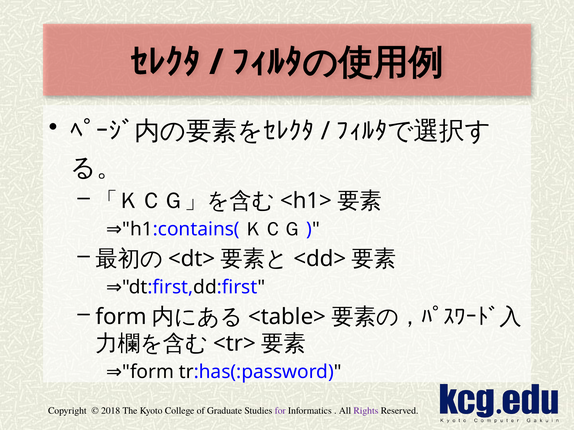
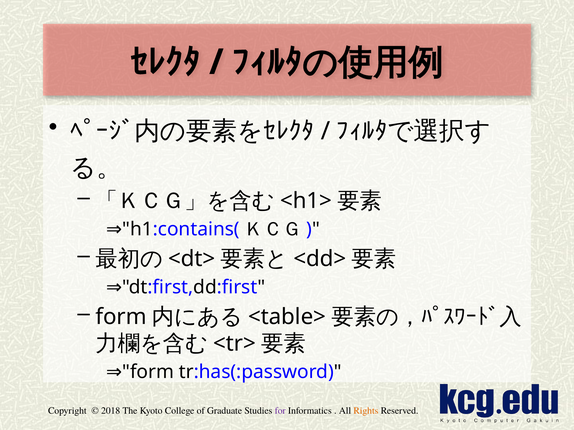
Rights colour: purple -> orange (366, 411)
